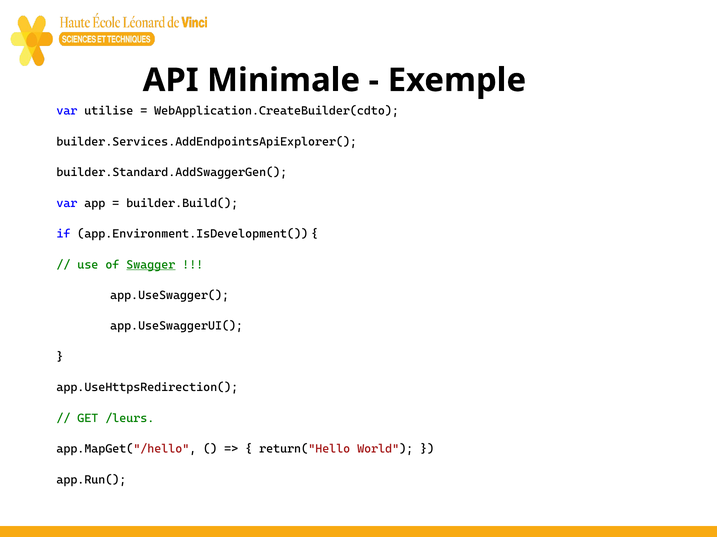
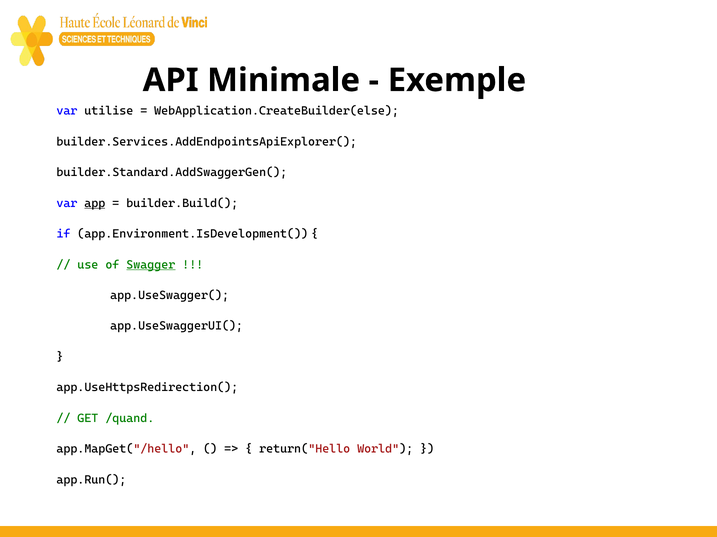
WebApplication.CreateBuilder(cdto: WebApplication.CreateBuilder(cdto -> WebApplication.CreateBuilder(else (277, 111)
app underline: none -> present (95, 203)
/leurs: /leurs -> /quand (130, 419)
